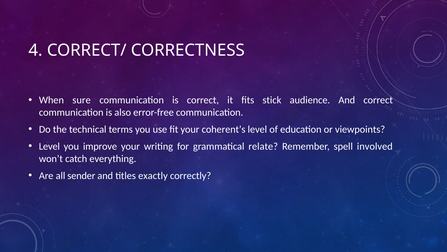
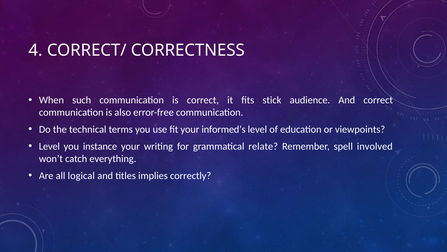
sure: sure -> such (82, 100)
coherent’s: coherent’s -> informed’s (224, 129)
improve: improve -> instance (100, 146)
sender: sender -> logical (81, 175)
exactly: exactly -> implies (153, 175)
